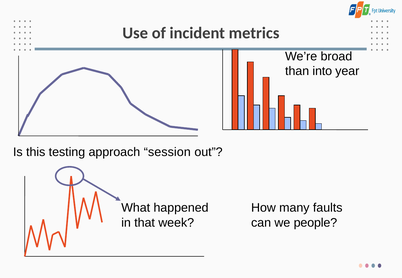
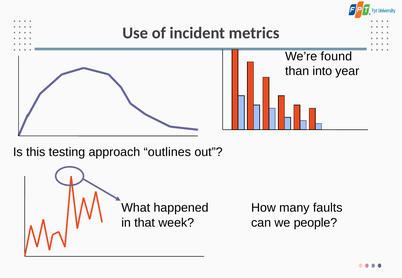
broad: broad -> found (336, 56)
session: session -> outlines (167, 152)
